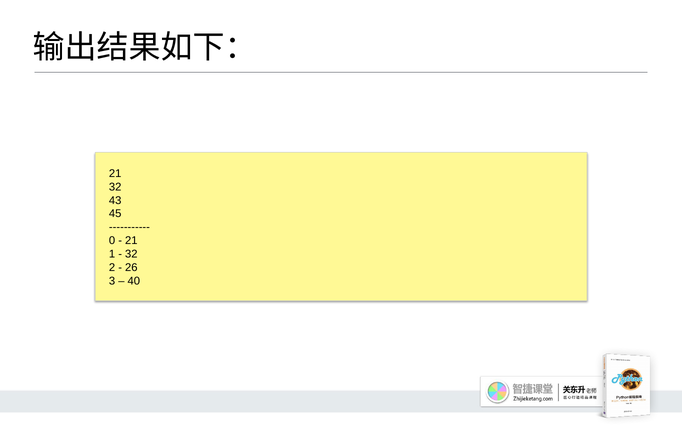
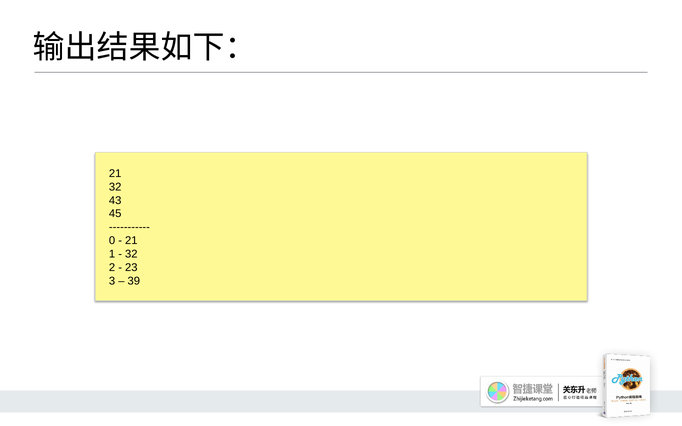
26: 26 -> 23 (131, 268)
40: 40 -> 39 (134, 281)
